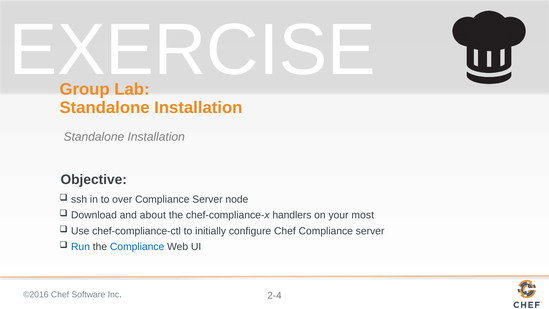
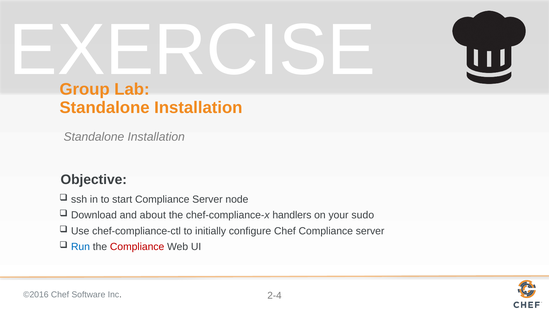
over: over -> start (122, 199)
most: most -> sudo (363, 215)
Compliance colour: blue -> red (137, 247)
